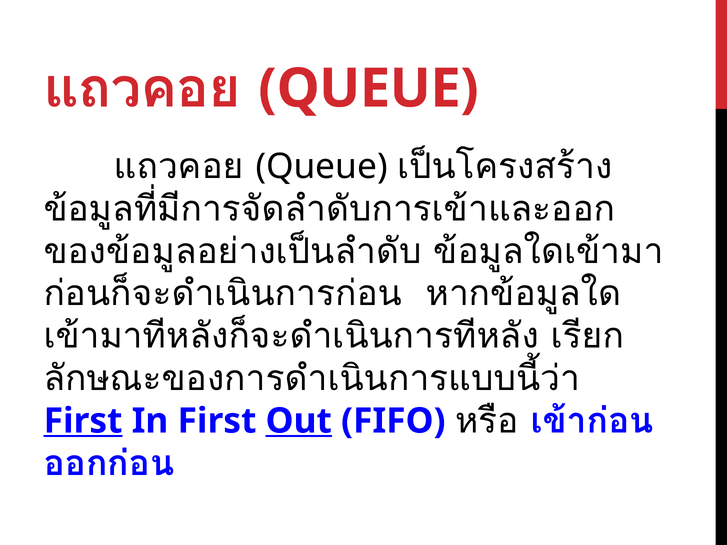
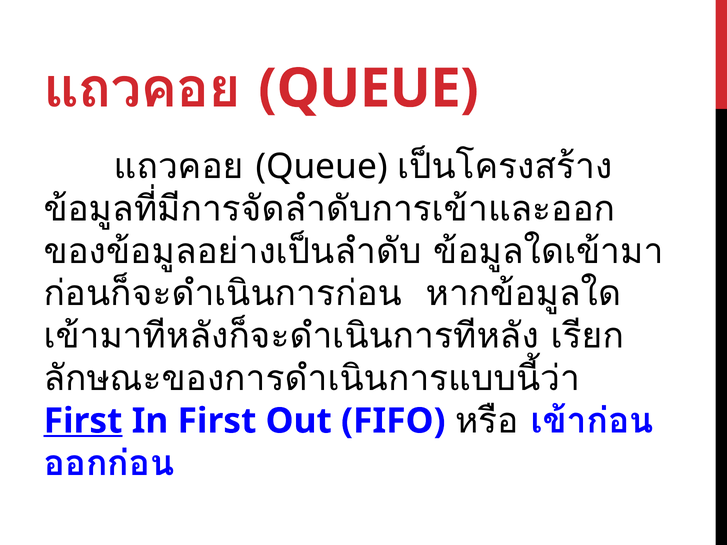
Out underline: present -> none (299, 421)
